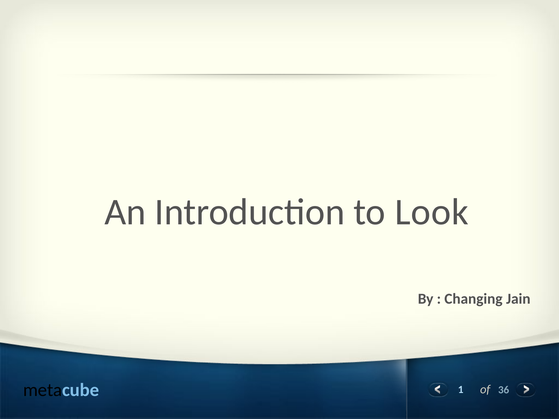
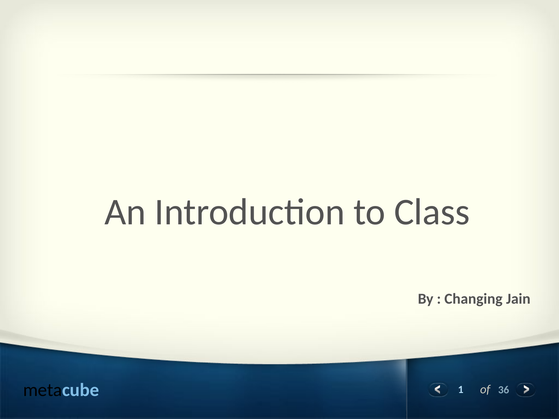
Look: Look -> Class (432, 212)
